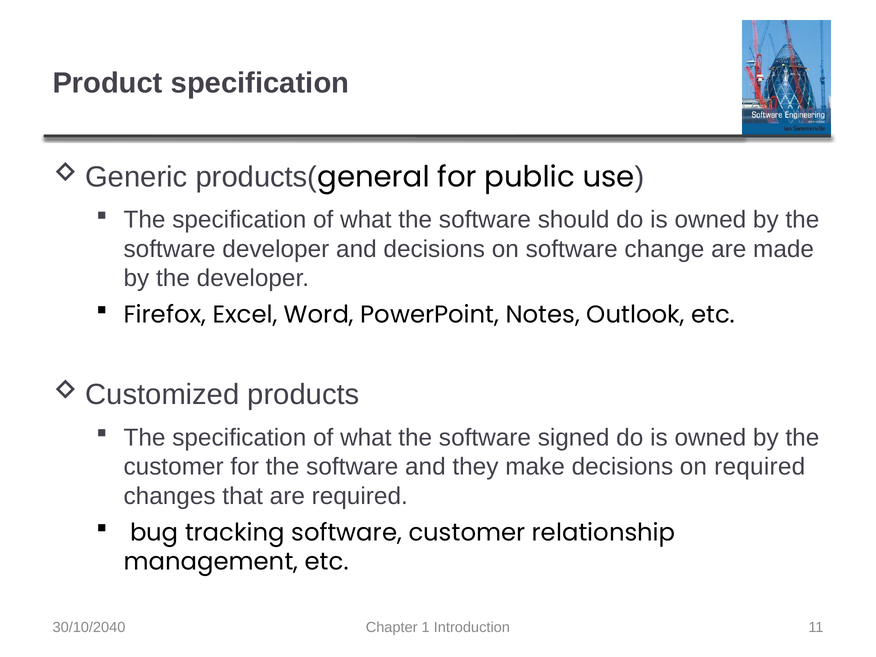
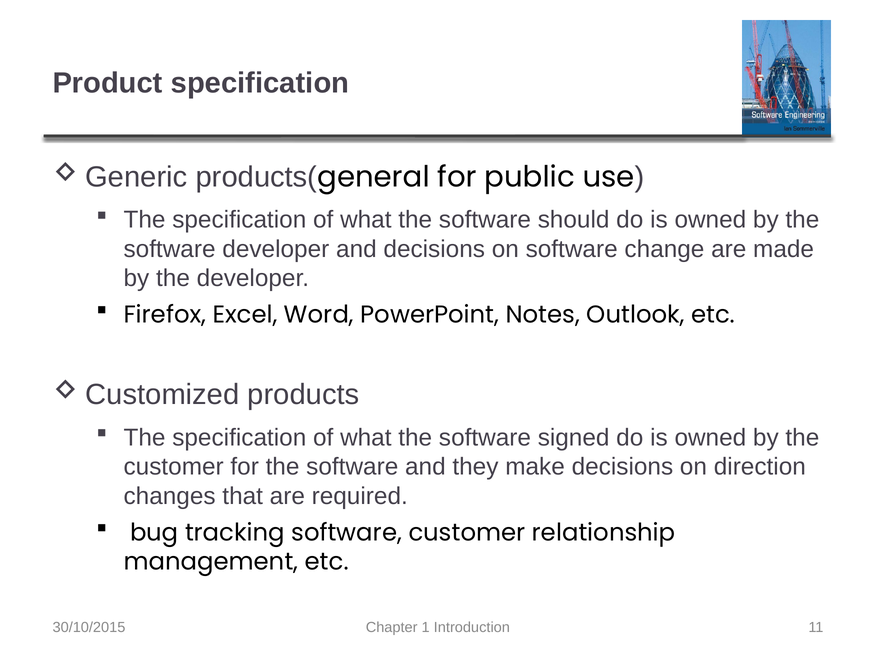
on required: required -> direction (760, 467)
30/10/2040: 30/10/2040 -> 30/10/2015 (89, 627)
